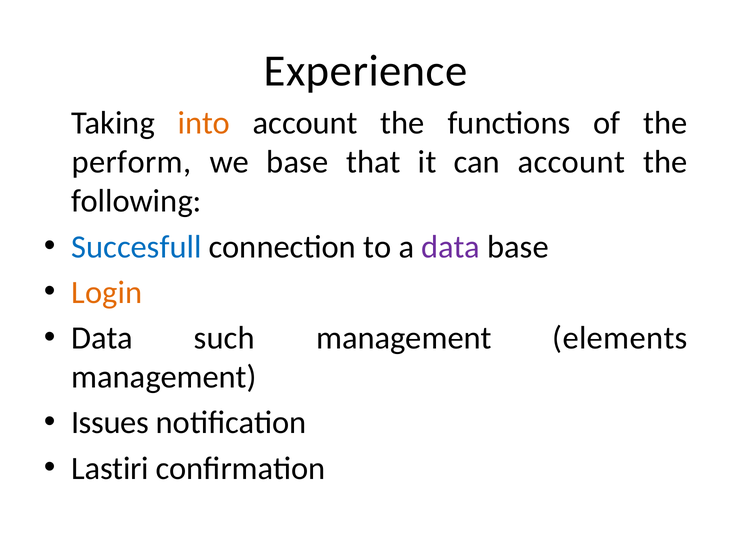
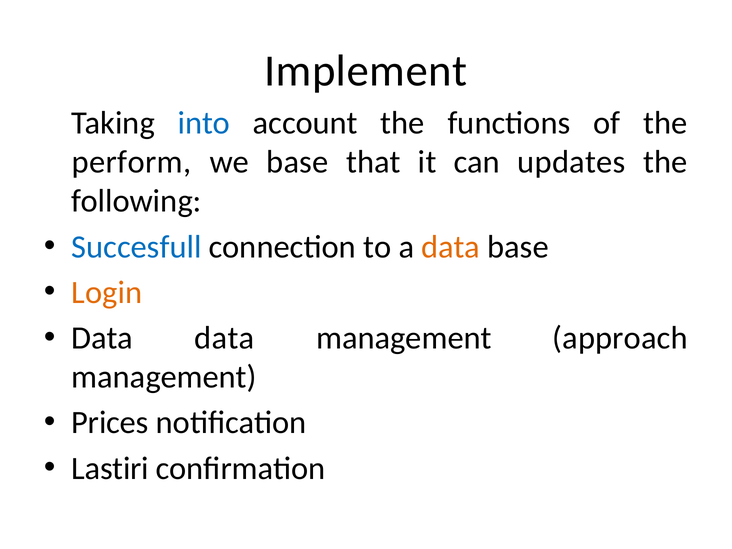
Experience: Experience -> Implement (366, 71)
into colour: orange -> blue (204, 123)
can account: account -> updates (572, 162)
data colour: purple -> orange (451, 247)
Data such: such -> data (224, 338)
elements: elements -> approach (620, 338)
Issues: Issues -> Prices (110, 423)
